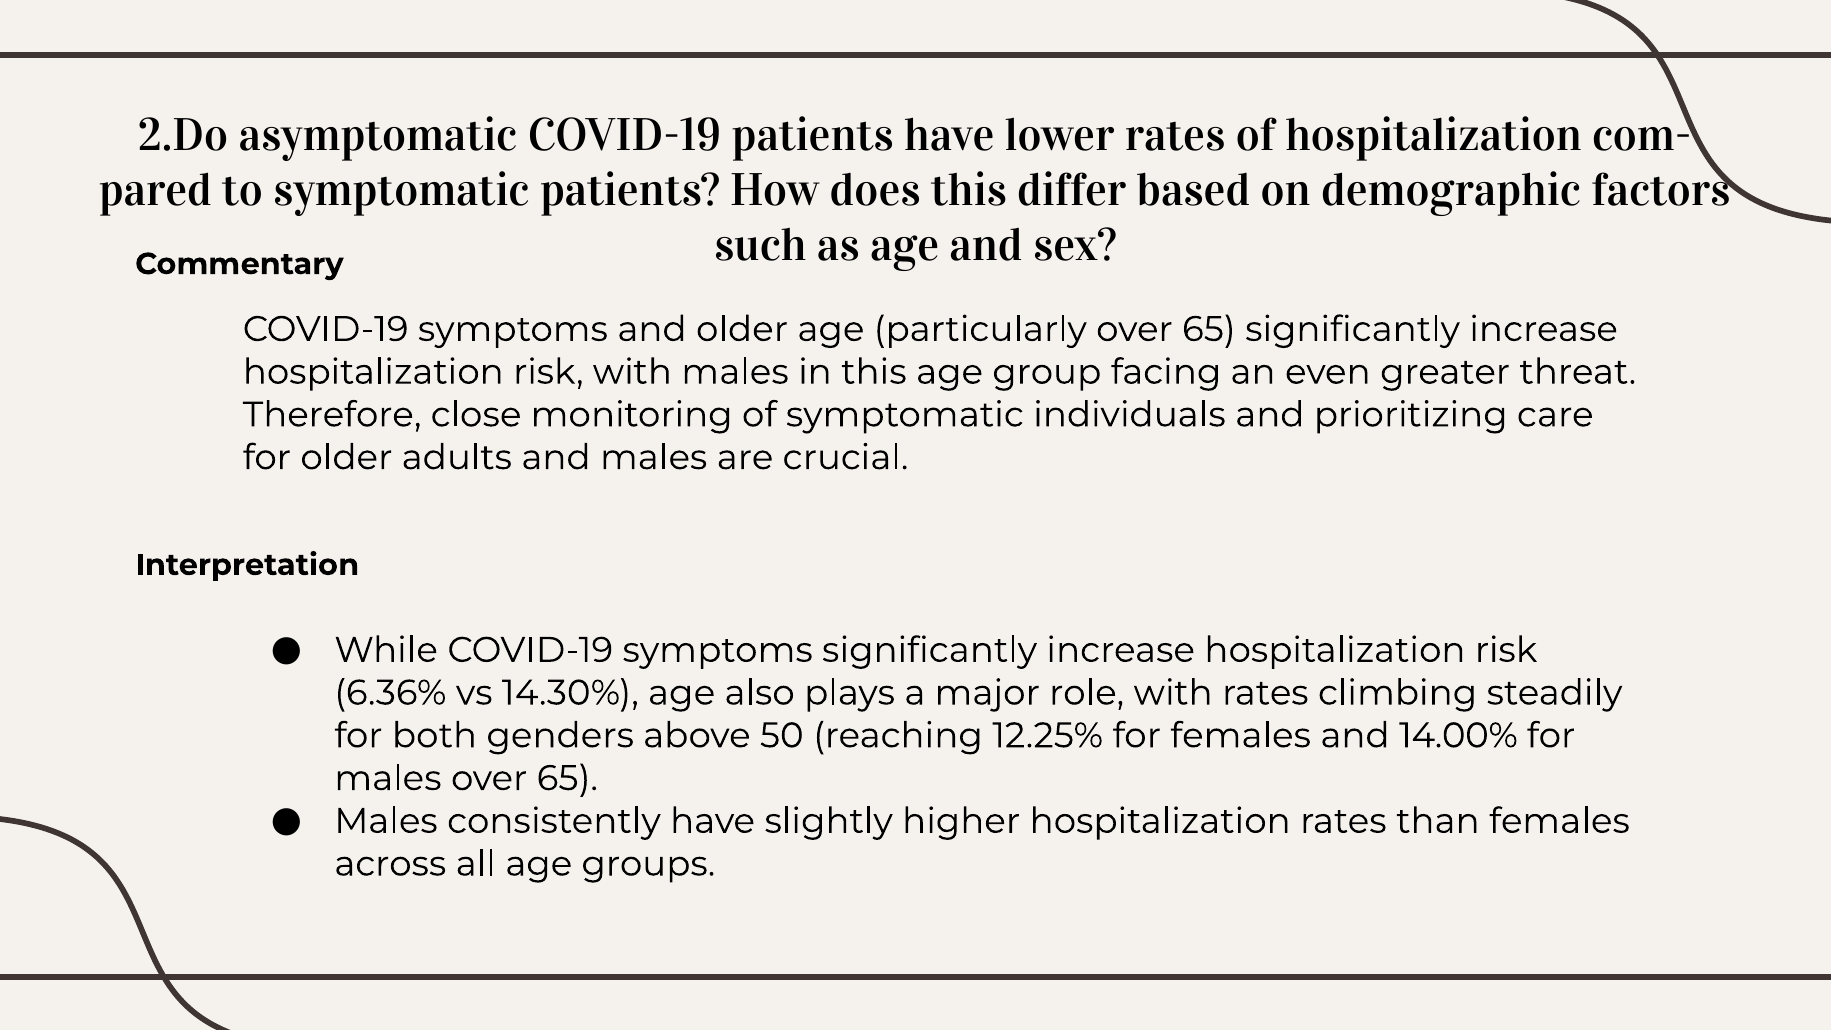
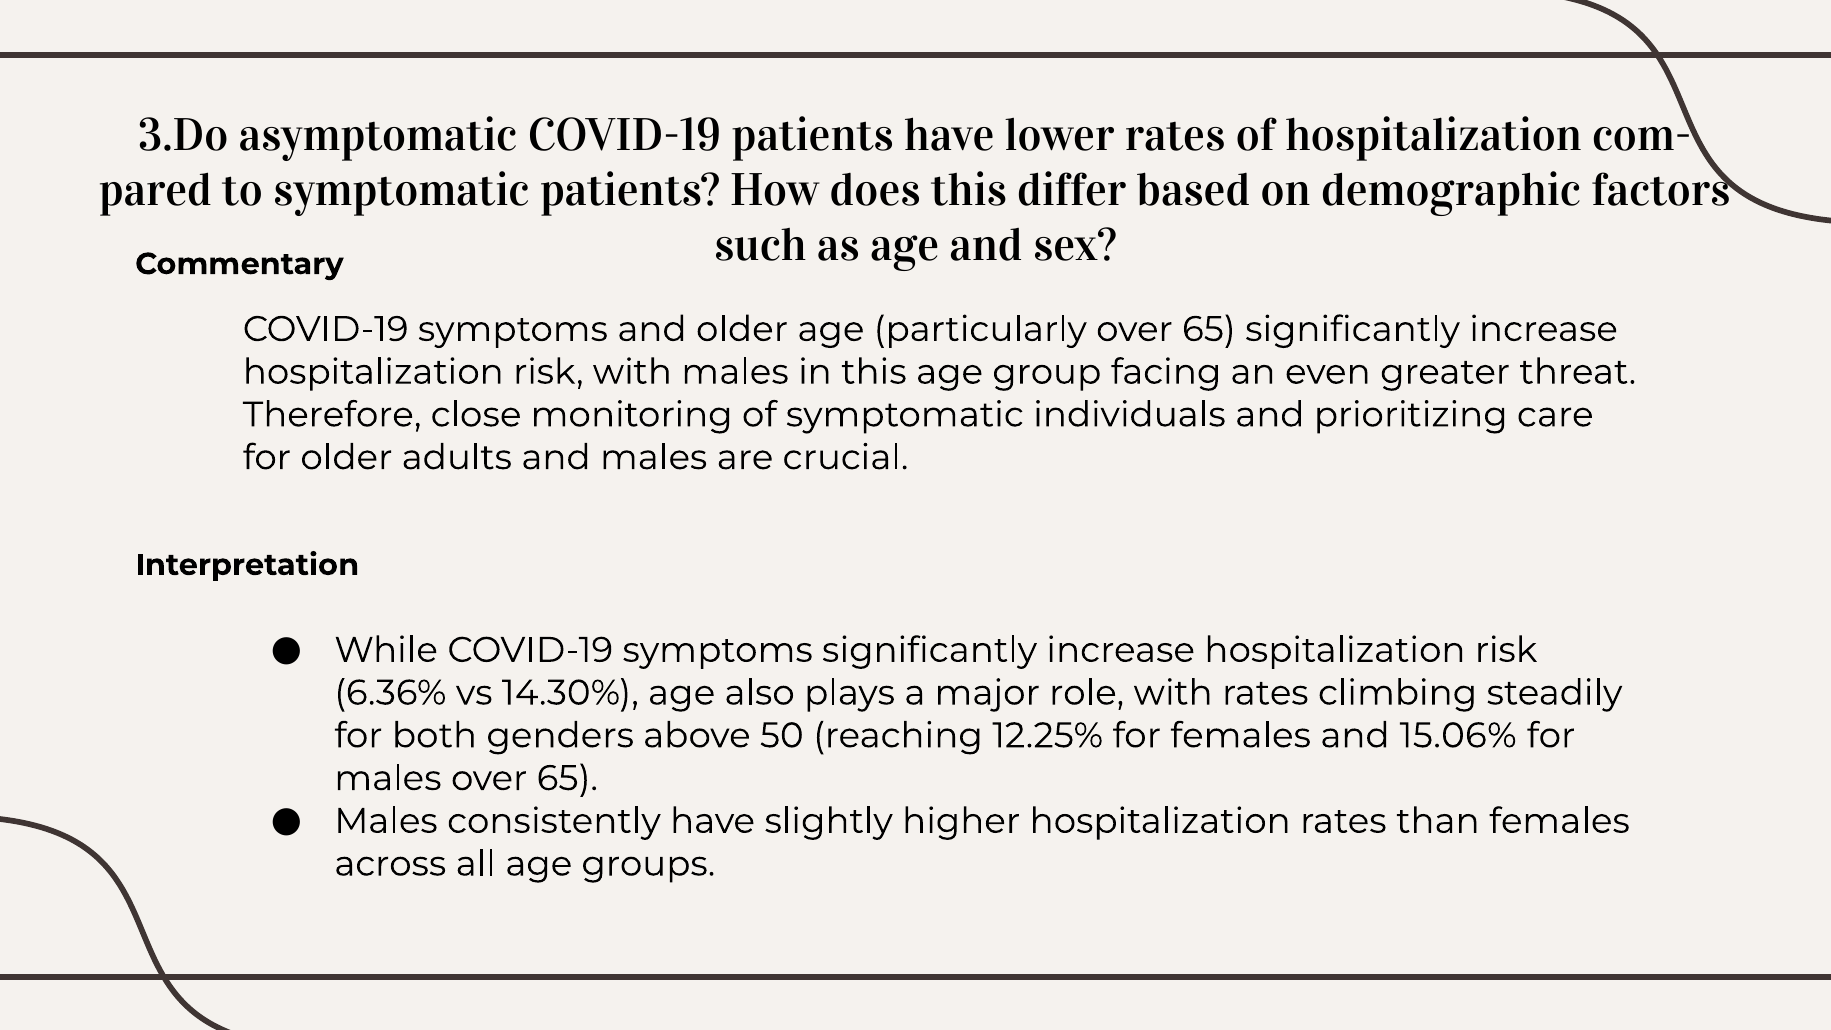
2.Do: 2.Do -> 3.Do (183, 136)
14.00%: 14.00% -> 15.06% (1458, 736)
